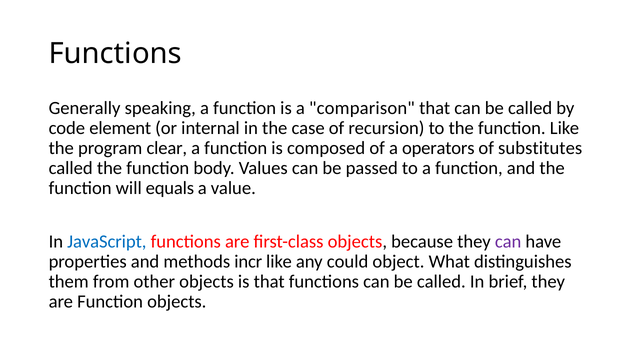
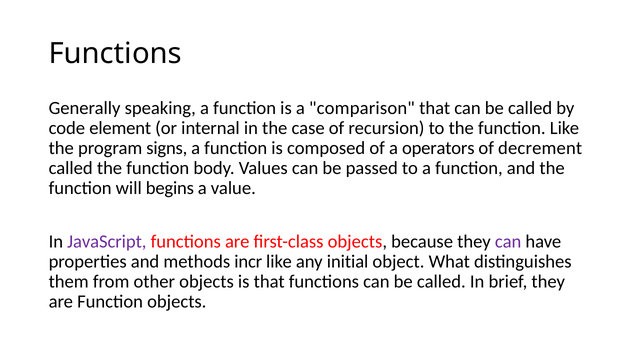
clear: clear -> signs (167, 148)
substitutes: substitutes -> decrement (540, 148)
equals: equals -> begins (170, 188)
JavaScript colour: blue -> purple (107, 241)
could: could -> initial (348, 262)
